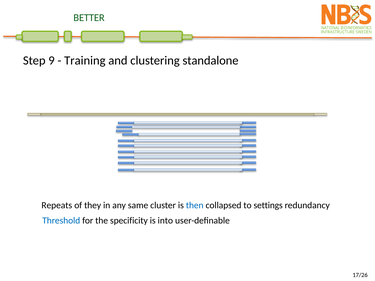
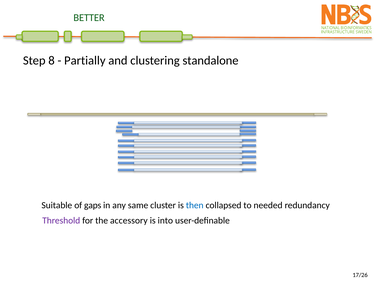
9: 9 -> 8 (52, 61)
Training: Training -> Partially (85, 61)
Repeats: Repeats -> Suitable (57, 206)
they: they -> gaps (93, 206)
settings: settings -> needed (268, 206)
Threshold colour: blue -> purple (61, 221)
specificity: specificity -> accessory (129, 221)
